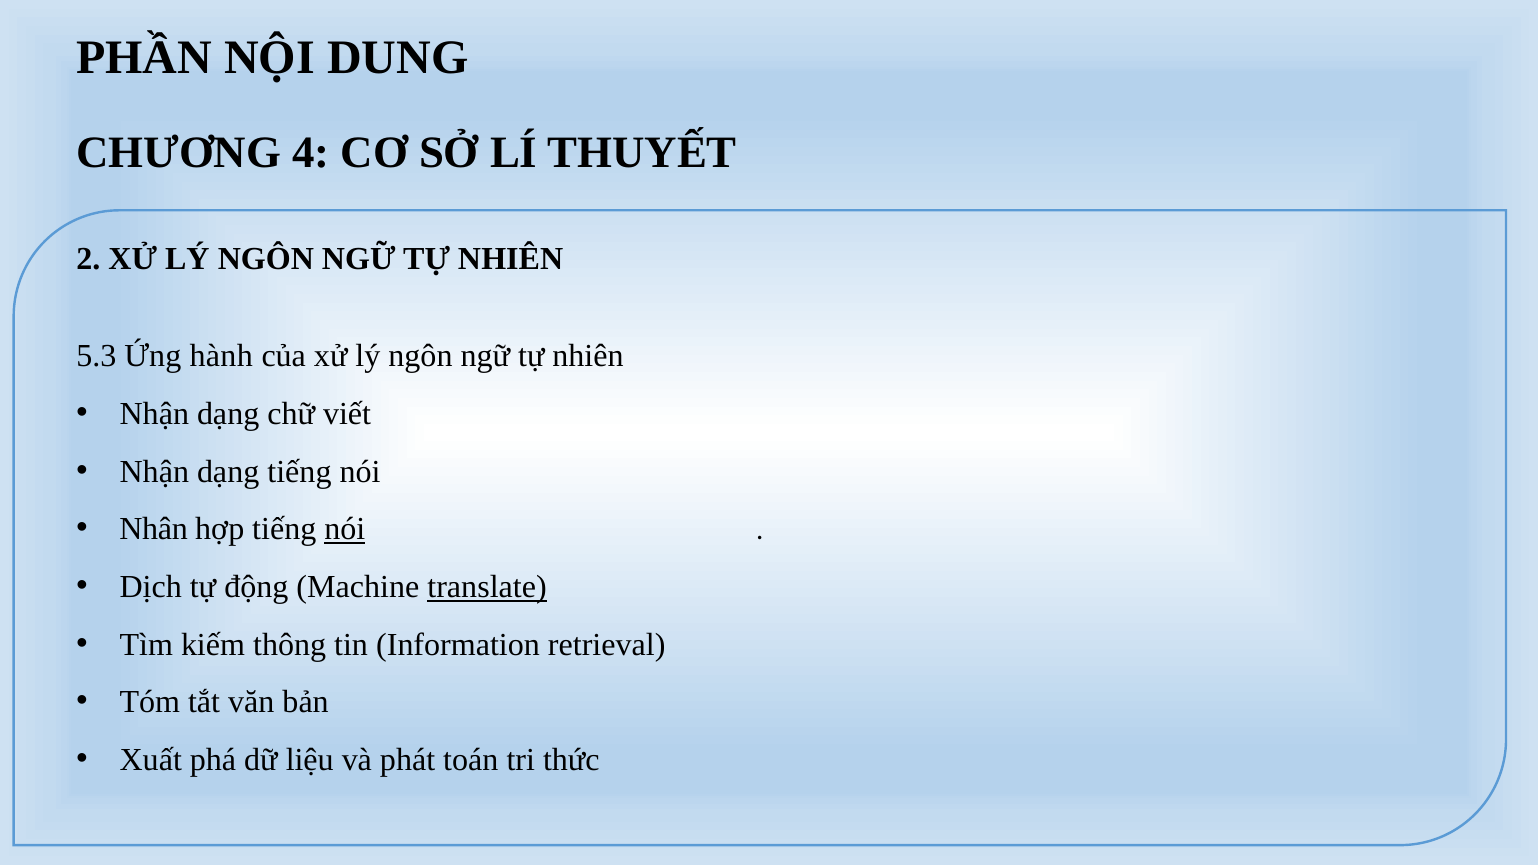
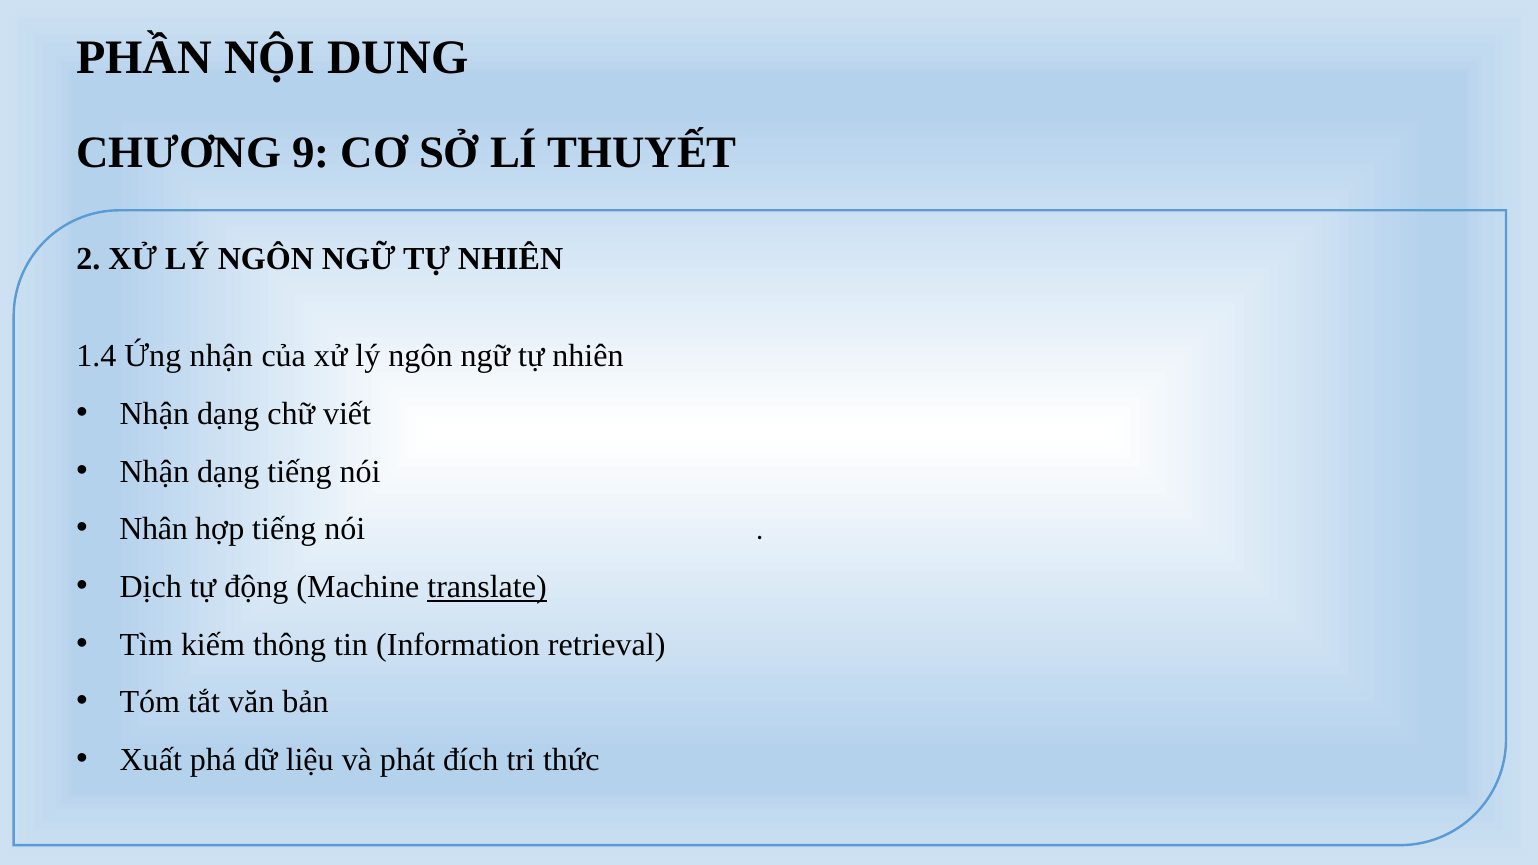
4: 4 -> 9 (311, 153)
5.3: 5.3 -> 1.4 (96, 356)
Ứng hành: hành -> nhận (221, 356)
nói underline: present -> none (345, 529)
toán: toán -> đích (471, 760)
